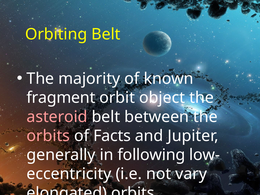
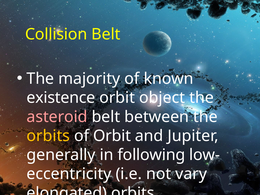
Orbiting: Orbiting -> Collision (56, 34)
fragment: fragment -> existence (61, 98)
orbits colour: pink -> yellow (48, 136)
of Facts: Facts -> Orbit (112, 136)
